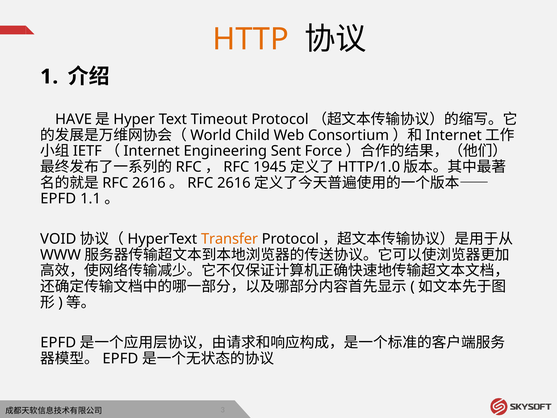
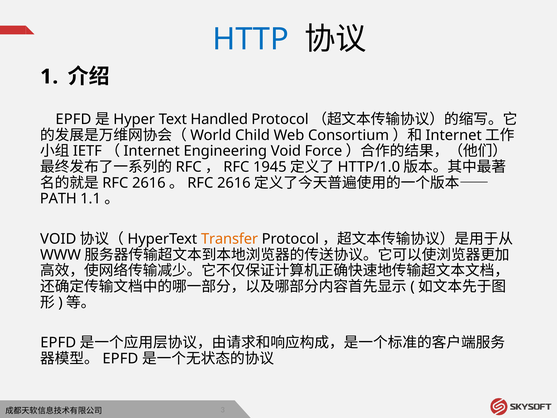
HTTP colour: orange -> blue (251, 39)
HAVE: HAVE -> EPFD (73, 119)
Timeout: Timeout -> Handled (219, 119)
Engineering Sent: Sent -> Void (286, 151)
EPFD: EPFD -> PATH (58, 199)
